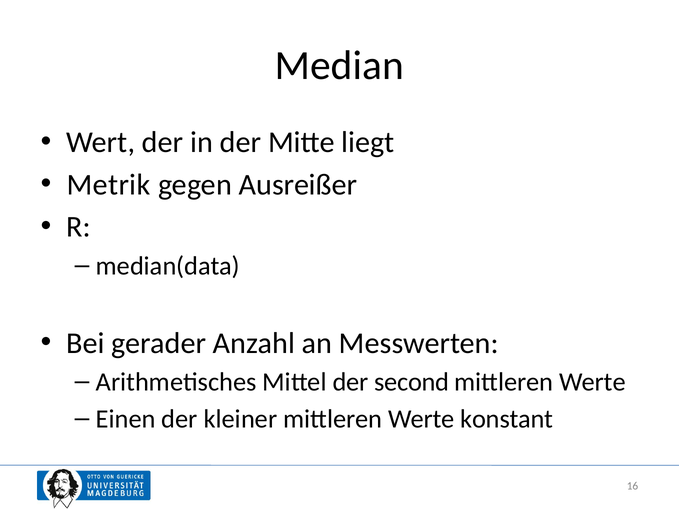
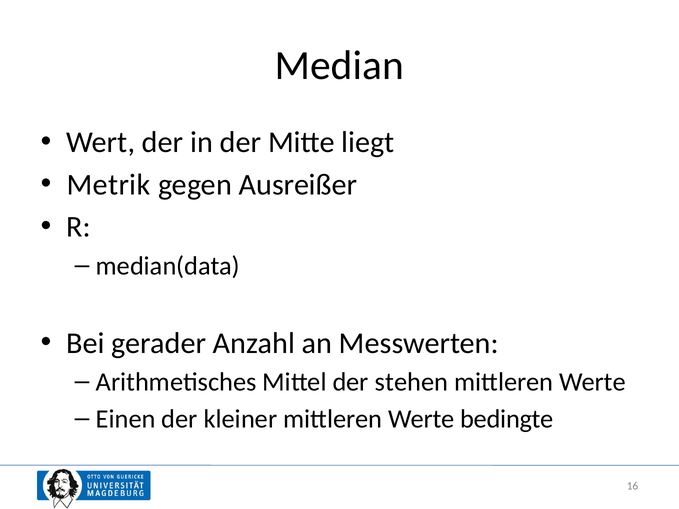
second: second -> stehen (411, 382)
konstant: konstant -> bedingte (507, 419)
